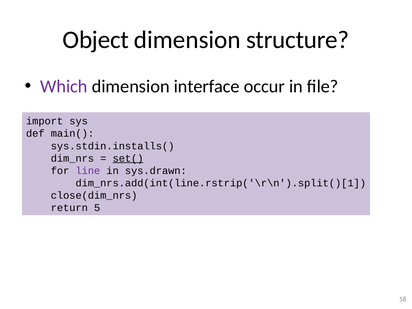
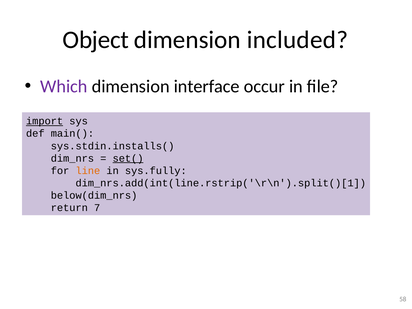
structure: structure -> included (297, 40)
import underline: none -> present (45, 121)
line colour: purple -> orange (88, 171)
sys.drawn: sys.drawn -> sys.fully (156, 171)
close(dim_nrs: close(dim_nrs -> below(dim_nrs (94, 195)
5: 5 -> 7 (97, 208)
